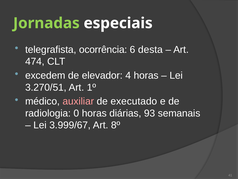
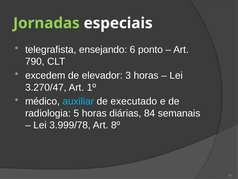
ocorrência: ocorrência -> ensejando (103, 49)
desta: desta -> ponto (150, 49)
474: 474 -> 790 (35, 61)
4: 4 -> 3 (128, 75)
3.270/51: 3.270/51 -> 3.270/47 (46, 87)
auxiliar colour: pink -> light blue (78, 101)
0: 0 -> 5 (76, 113)
93: 93 -> 84 (150, 113)
3.999/67: 3.999/67 -> 3.999/78 (70, 125)
